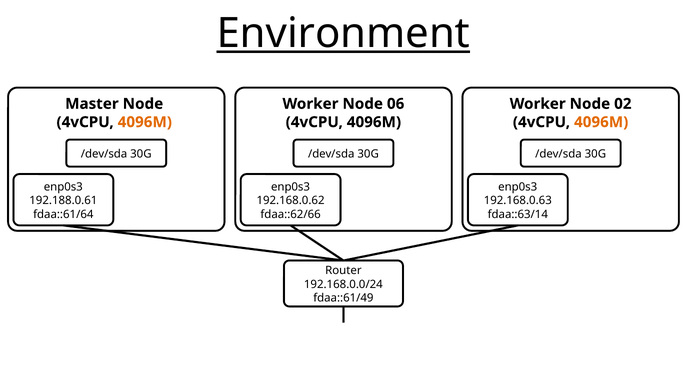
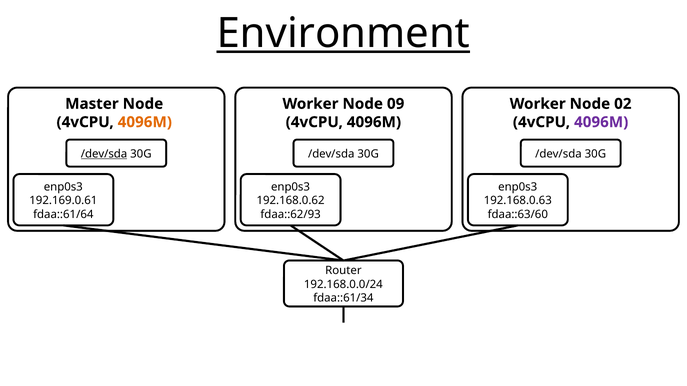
06: 06 -> 09 (396, 104)
4096M colour: orange -> purple (601, 122)
/dev/sda underline: none -> present (104, 154)
192.188.0.61: 192.188.0.61 -> 192.169.0.61 (63, 201)
fdaa::62/66: fdaa::62/66 -> fdaa::62/93 (291, 215)
fdaa::63/14: fdaa::63/14 -> fdaa::63/60 (518, 215)
fdaa::61/49: fdaa::61/49 -> fdaa::61/34 (343, 298)
